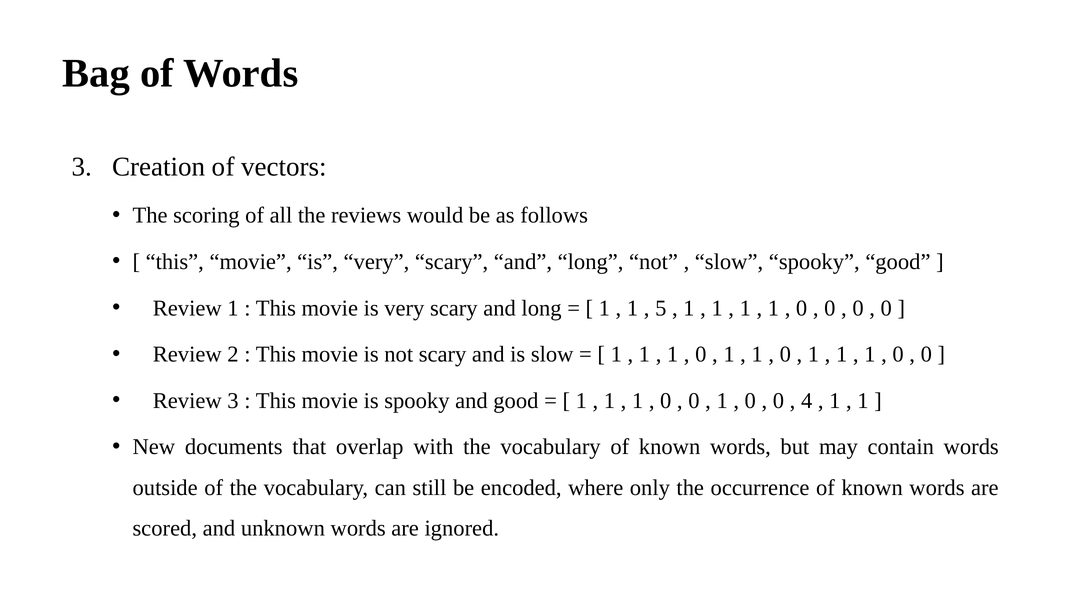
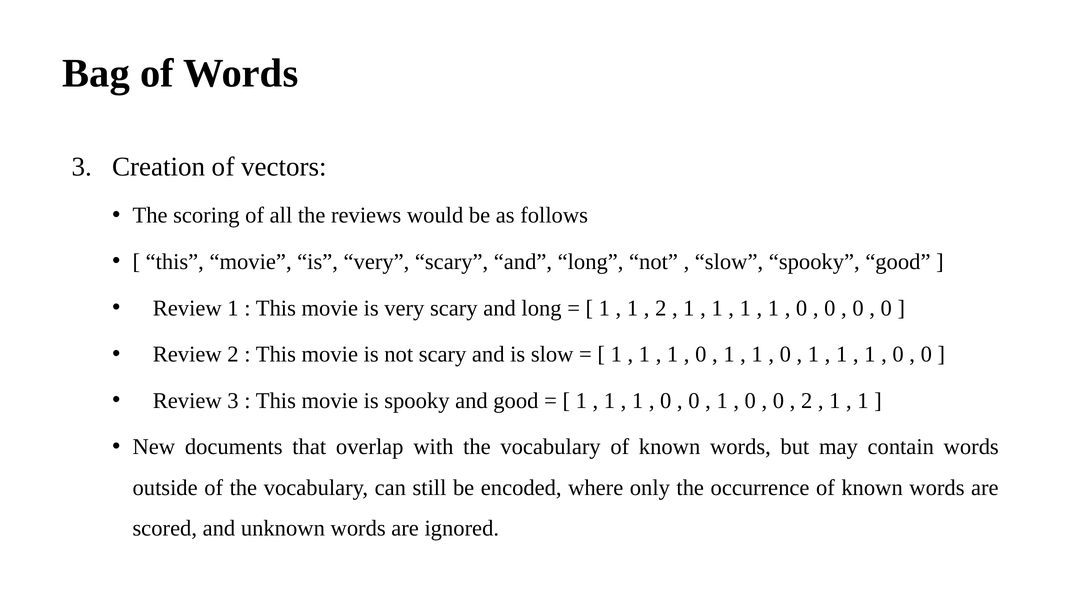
5: 5 -> 2 (661, 308)
4: 4 -> 2 (807, 400)
